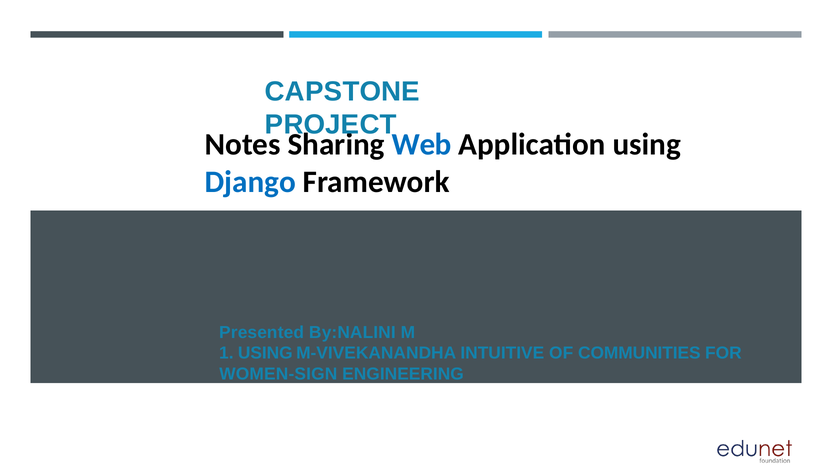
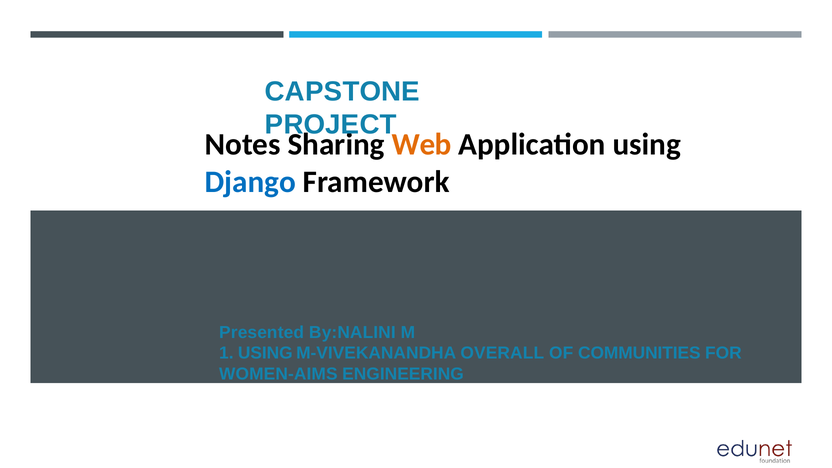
Web colour: blue -> orange (422, 144)
INTUITIVE: INTUITIVE -> OVERALL (502, 353)
WOMEN-SIGN: WOMEN-SIGN -> WOMEN-AIMS (278, 374)
